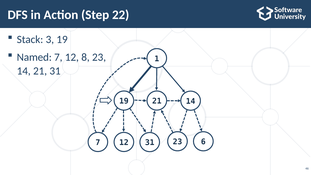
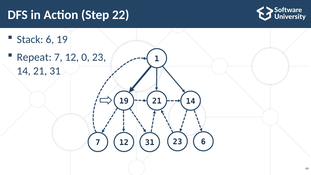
Stack 3: 3 -> 6 (50, 39)
Named: Named -> Repeat (34, 57)
8: 8 -> 0 (85, 57)
